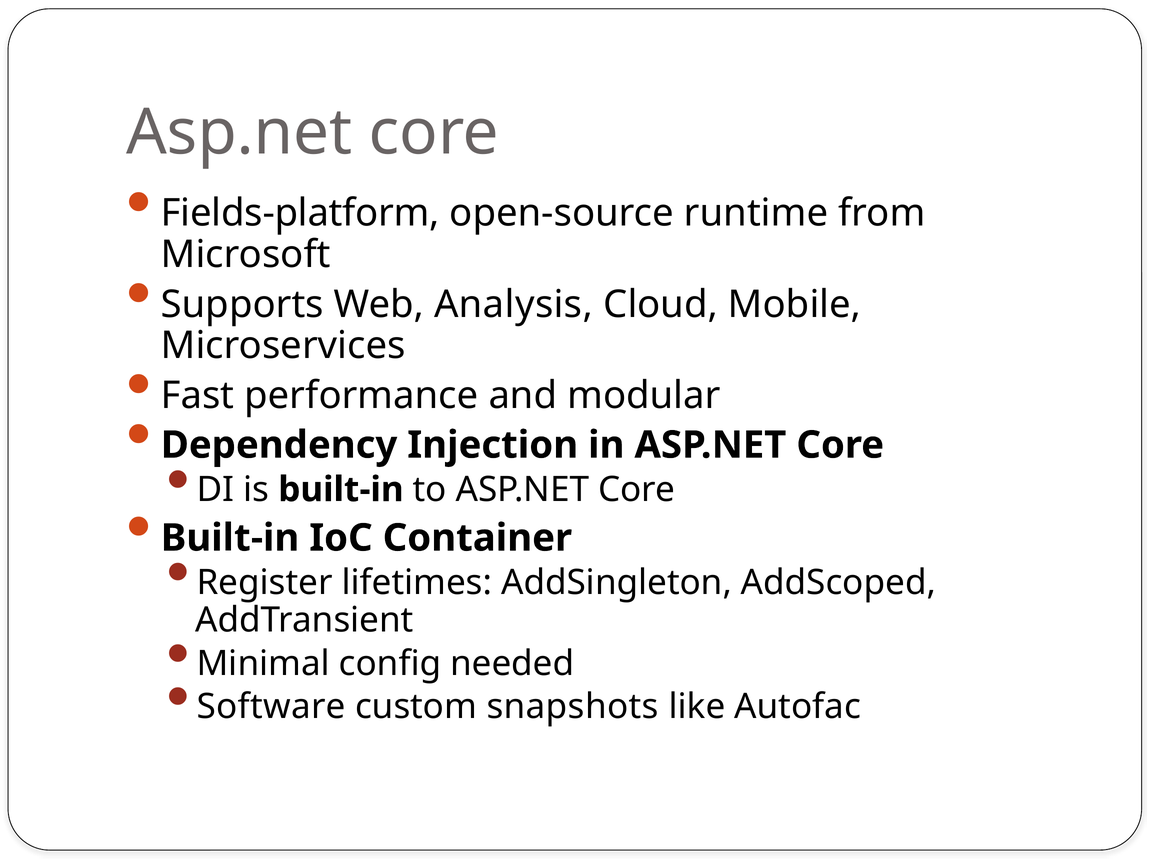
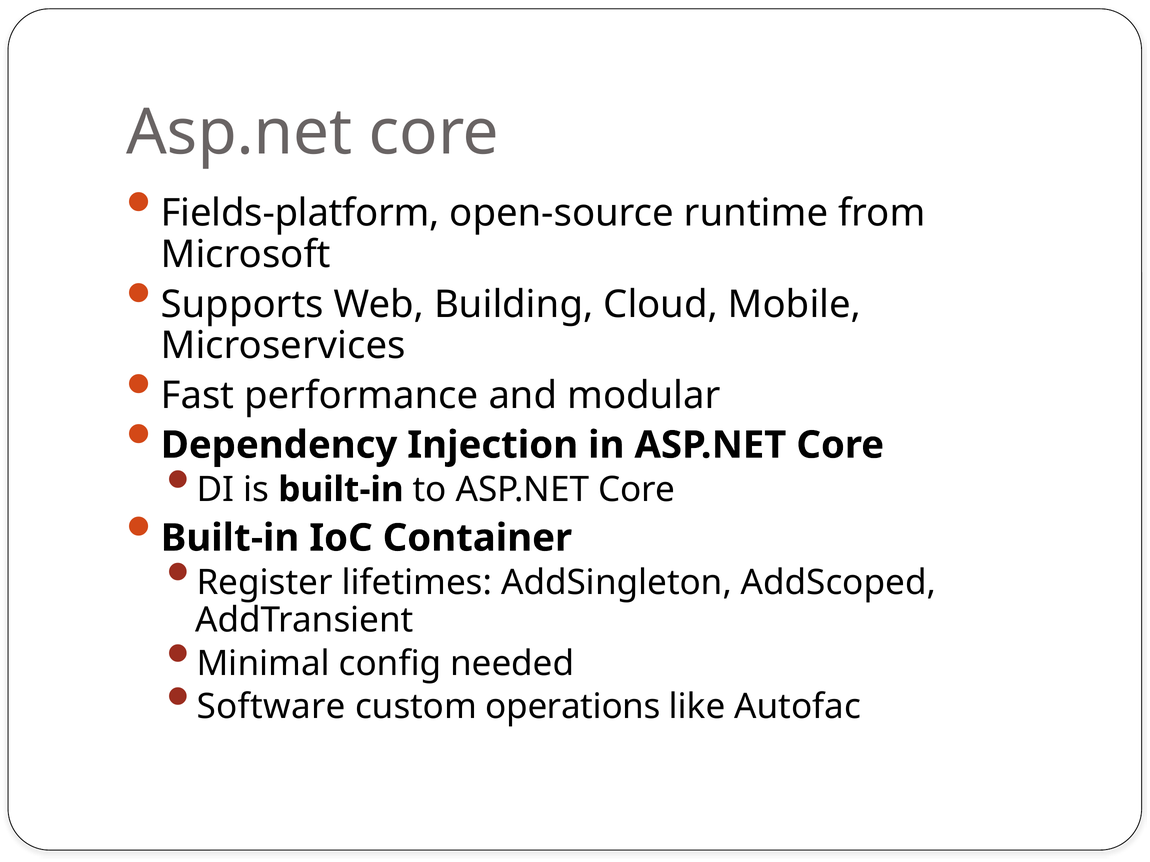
Analysis: Analysis -> Building (514, 305)
snapshots: snapshots -> operations (573, 707)
